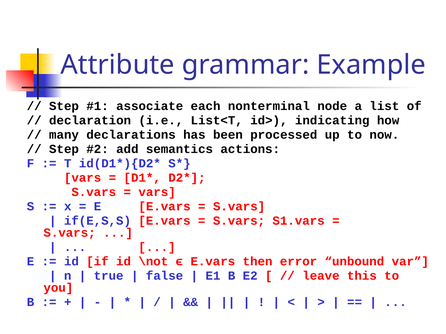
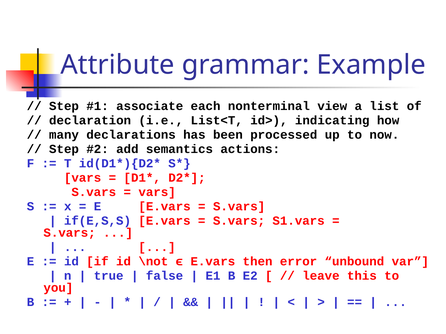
node: node -> view (332, 106)
